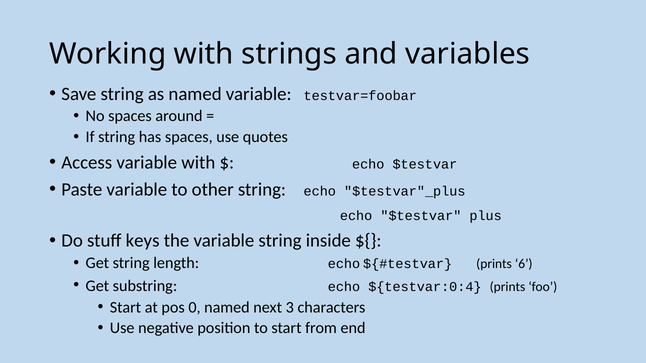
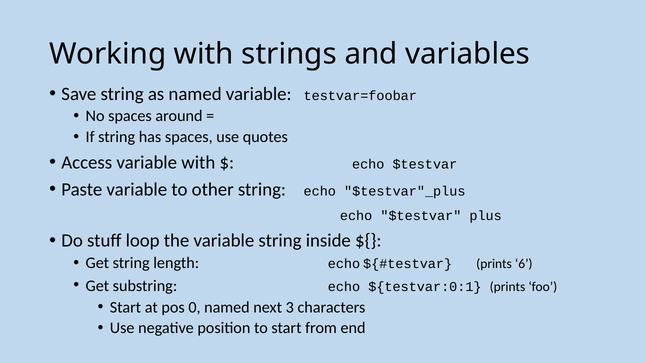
keys: keys -> loop (143, 241)
${testvar:0:4: ${testvar:0:4 -> ${testvar:0:1 (425, 287)
